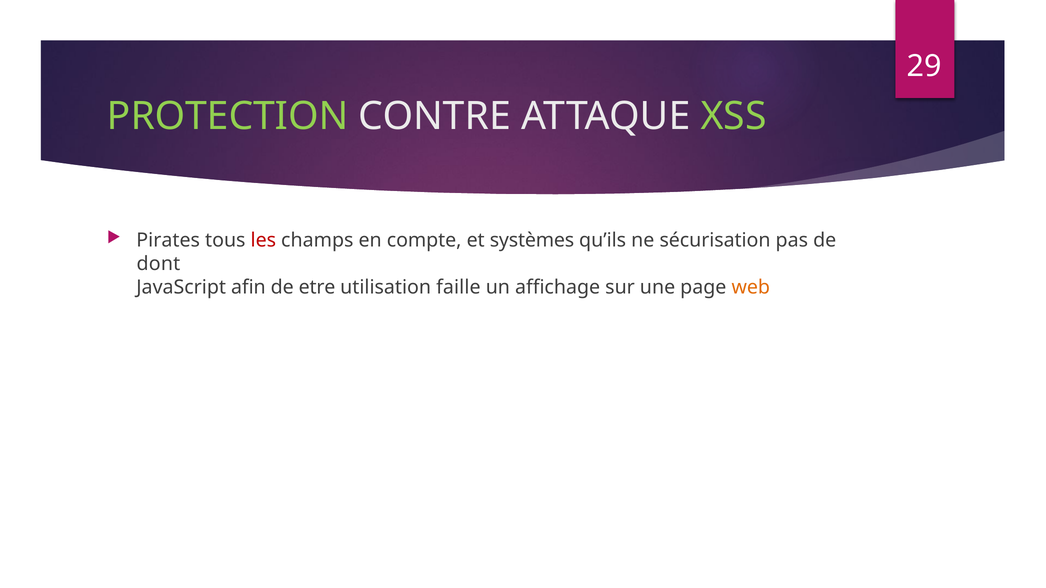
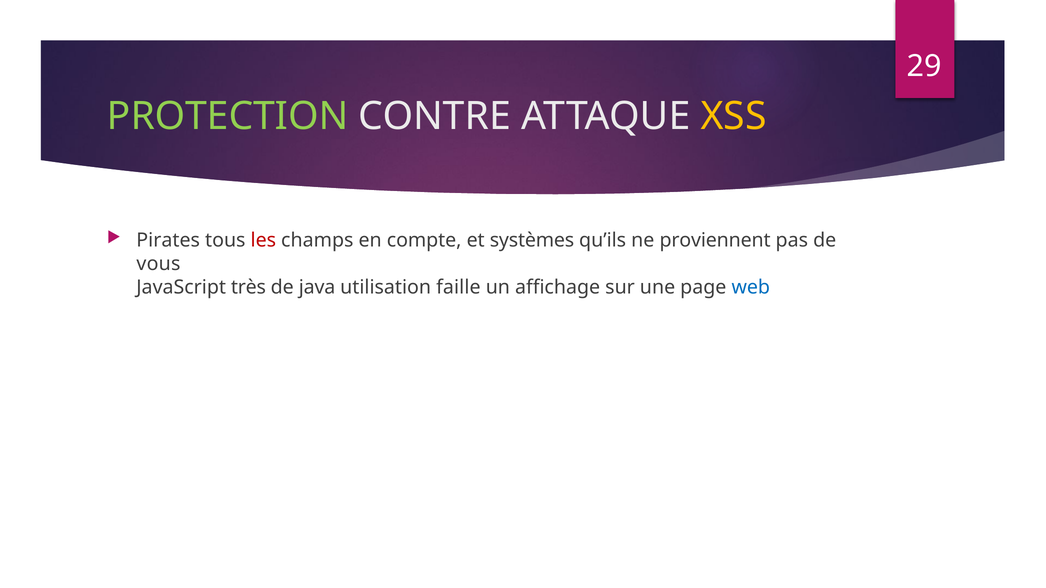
XSS colour: light green -> yellow (734, 117)
sécurisation: sécurisation -> proviennent (715, 240)
dont: dont -> vous (158, 264)
afin: afin -> très (248, 287)
etre: etre -> java (317, 287)
web colour: orange -> blue (751, 287)
